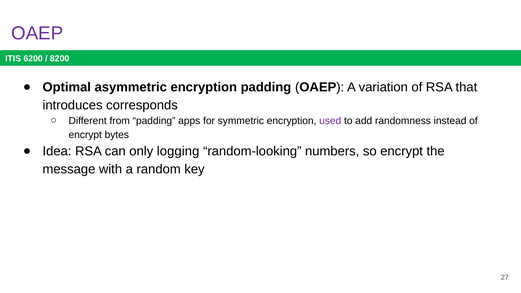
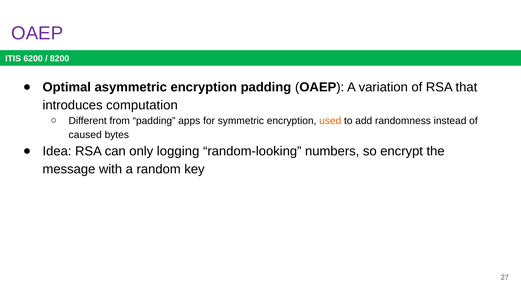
corresponds: corresponds -> computation (142, 105)
used colour: purple -> orange (330, 121)
encrypt: encrypt -> caused (85, 135)
